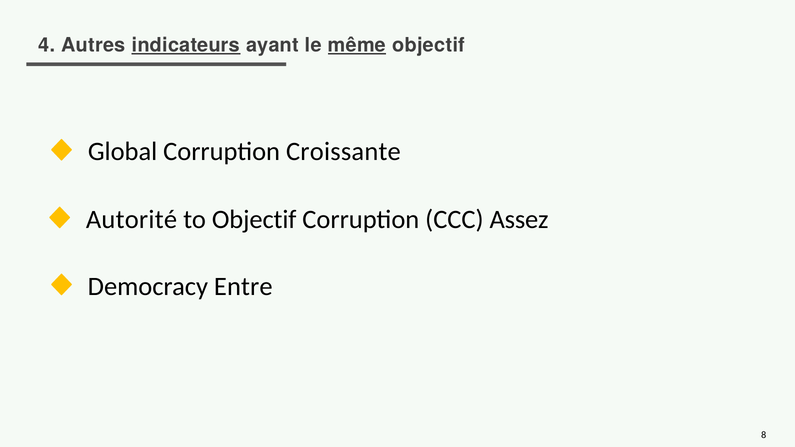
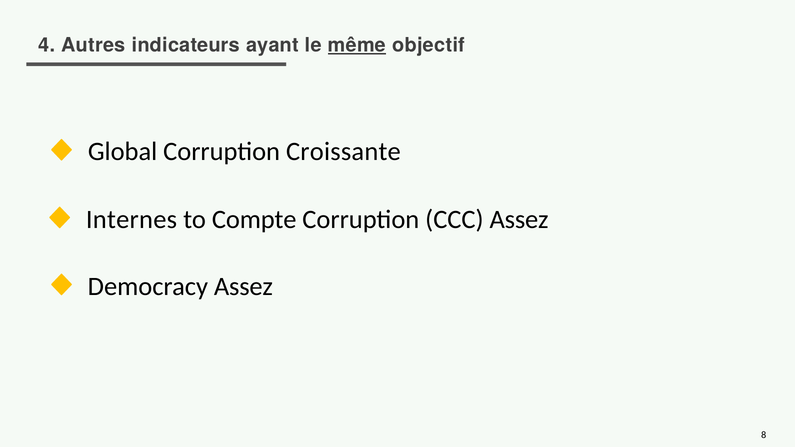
indicateurs underline: present -> none (186, 45)
Autorité: Autorité -> Internes (132, 220)
to Objectif: Objectif -> Compte (254, 220)
Democracy Entre: Entre -> Assez (243, 287)
